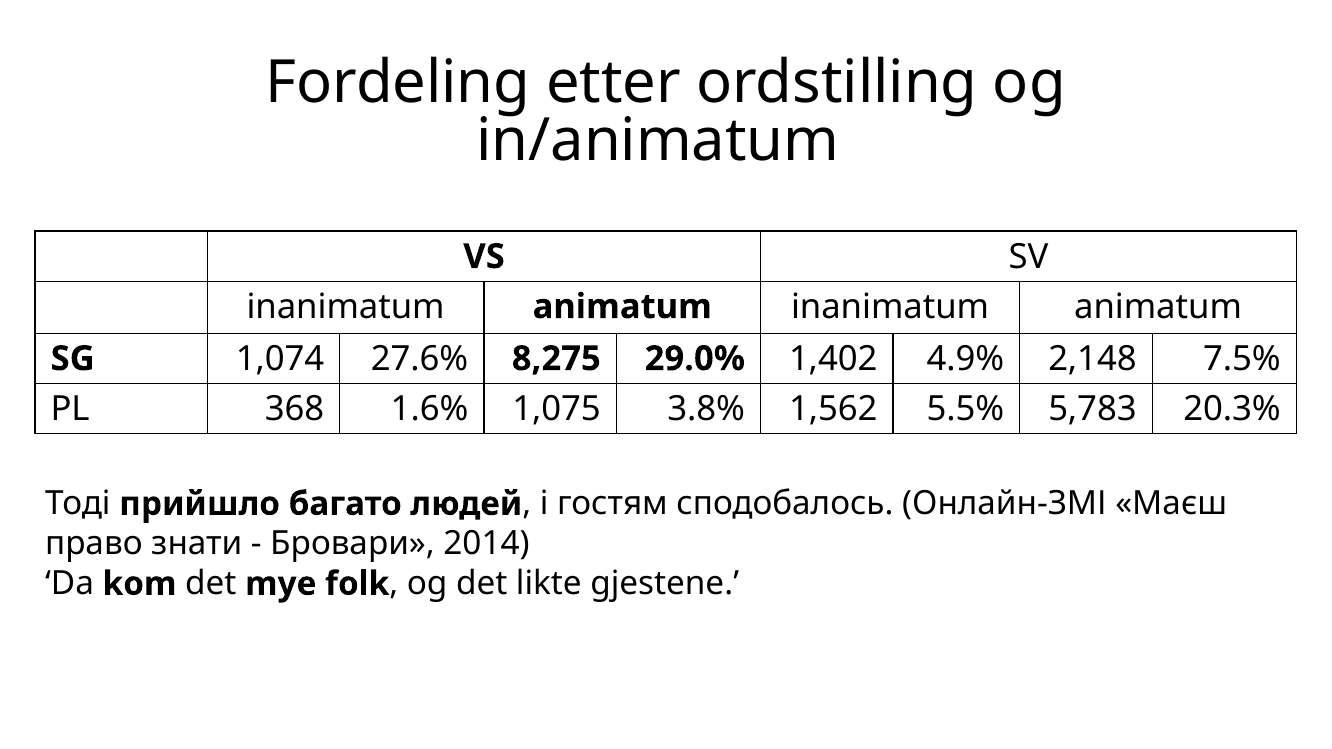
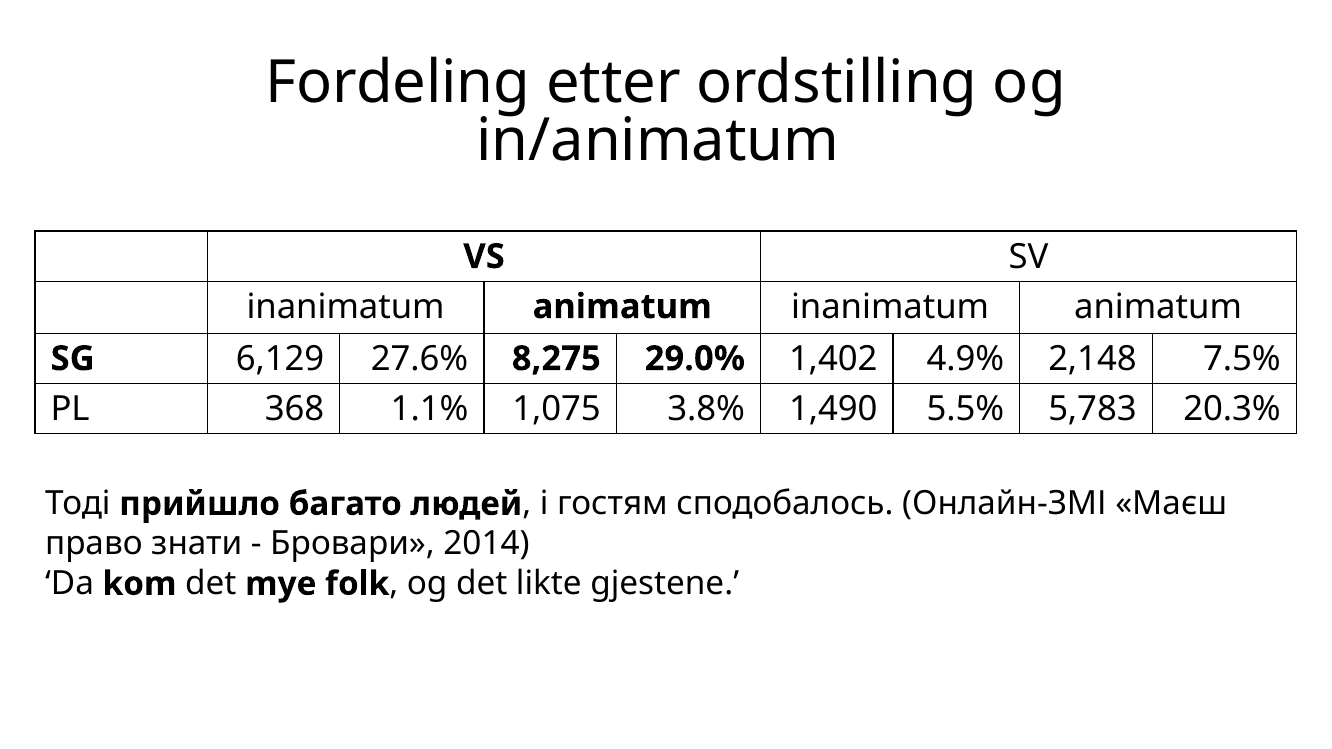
1,074: 1,074 -> 6,129 (280, 359)
1.6%: 1.6% -> 1.1% (430, 409)
1,562: 1,562 -> 1,490 (833, 409)
